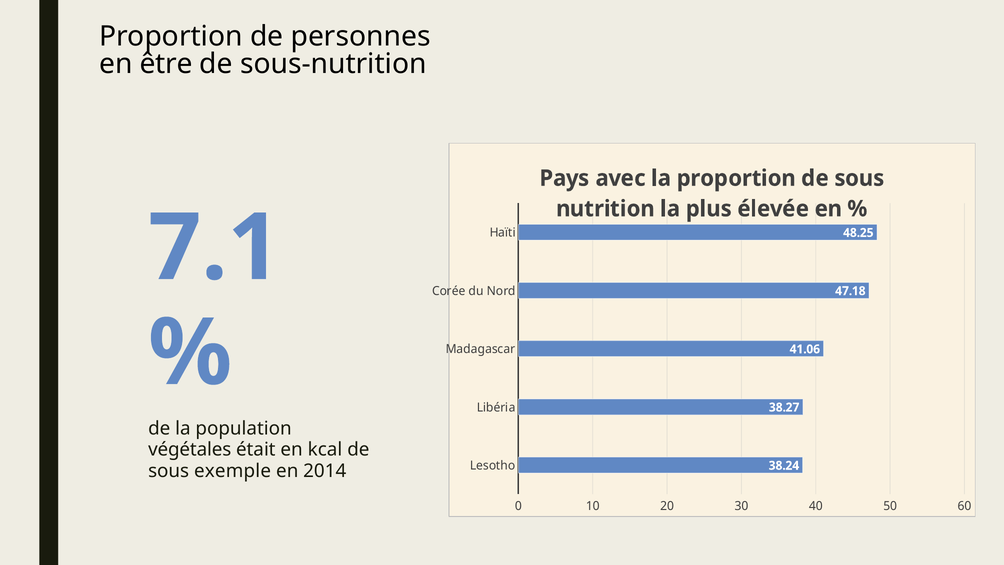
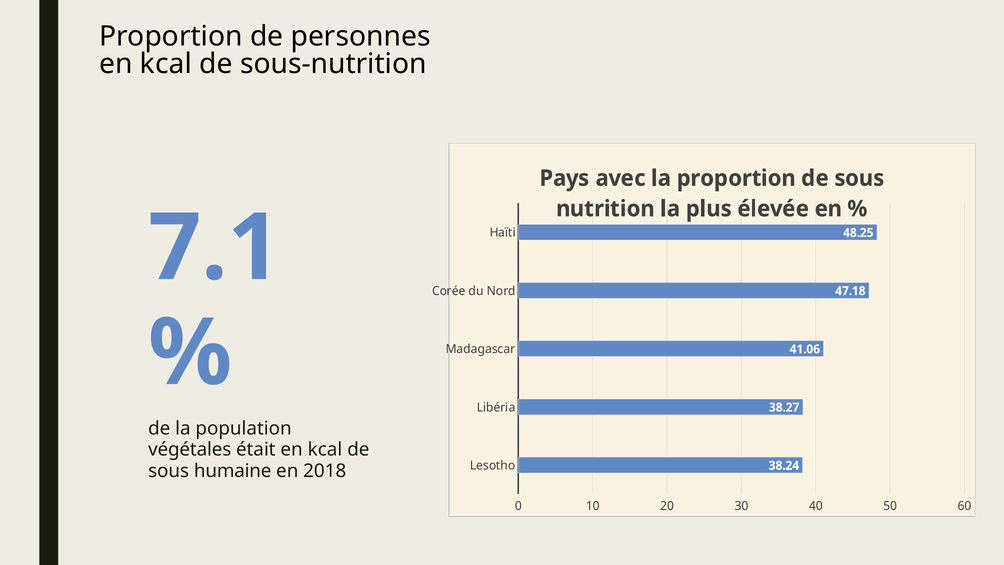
être: être -> kcal (166, 64)
exemple: exemple -> humaine (233, 471)
2014: 2014 -> 2018 (325, 471)
